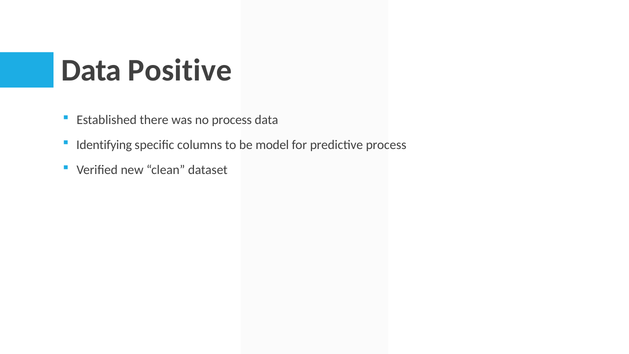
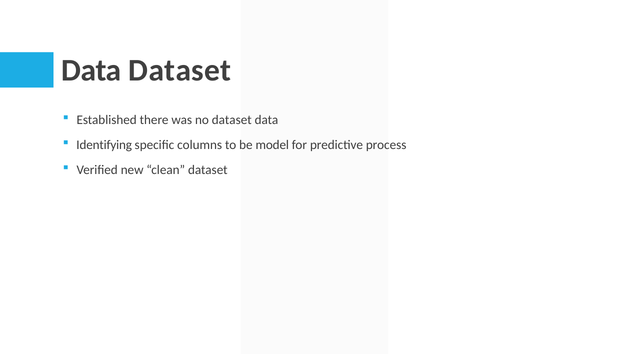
Data Positive: Positive -> Dataset (180, 70)
no process: process -> dataset (232, 120)
